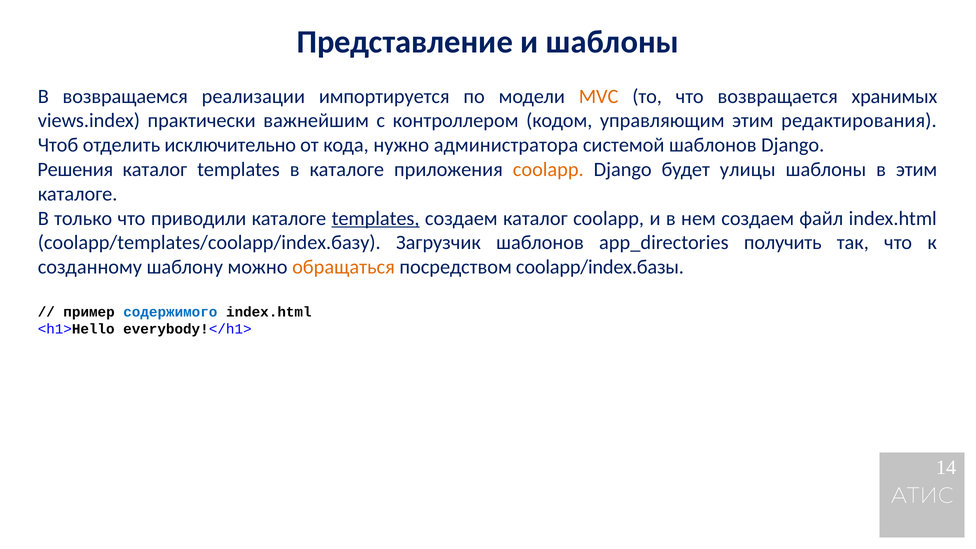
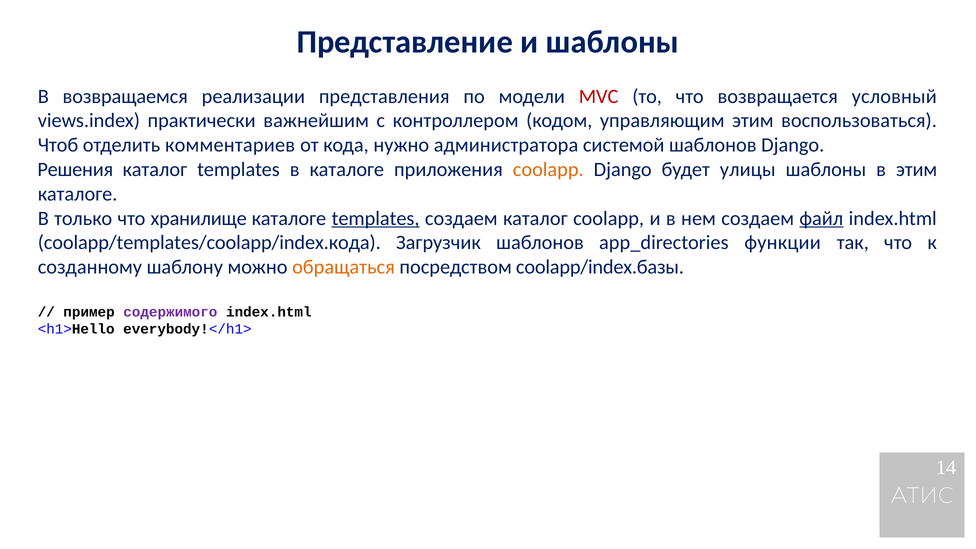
импортируется: импортируется -> представления (384, 96)
MVC colour: orange -> red (599, 96)
хранимых: хранимых -> условный (894, 96)
редактирования: редактирования -> воспользоваться (859, 121)
исключительно: исключительно -> комментариев (230, 145)
приводили: приводили -> хранилище (199, 218)
файл underline: none -> present (821, 218)
coolapp/templates/coolapp/index.базу: coolapp/templates/coolapp/index.базу -> coolapp/templates/coolapp/index.кода (209, 243)
получить: получить -> функции (783, 243)
содержимого colour: blue -> purple (170, 312)
